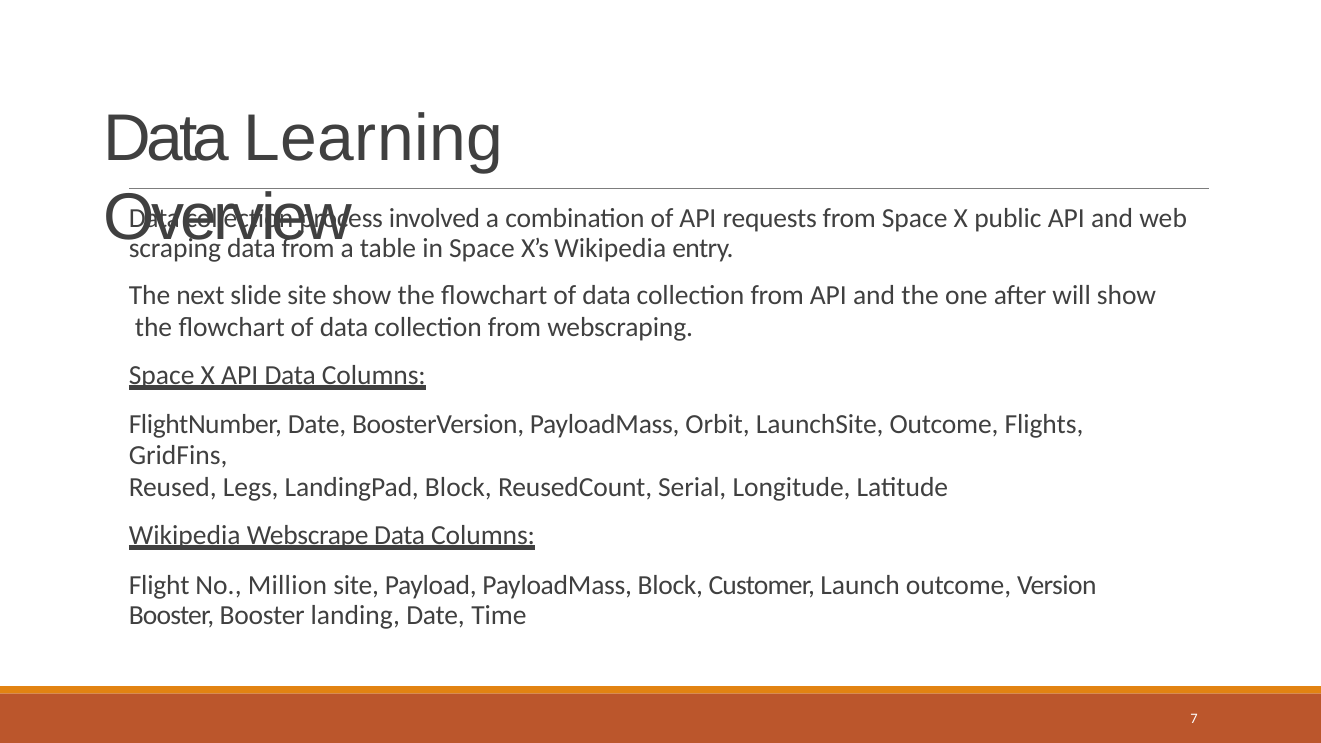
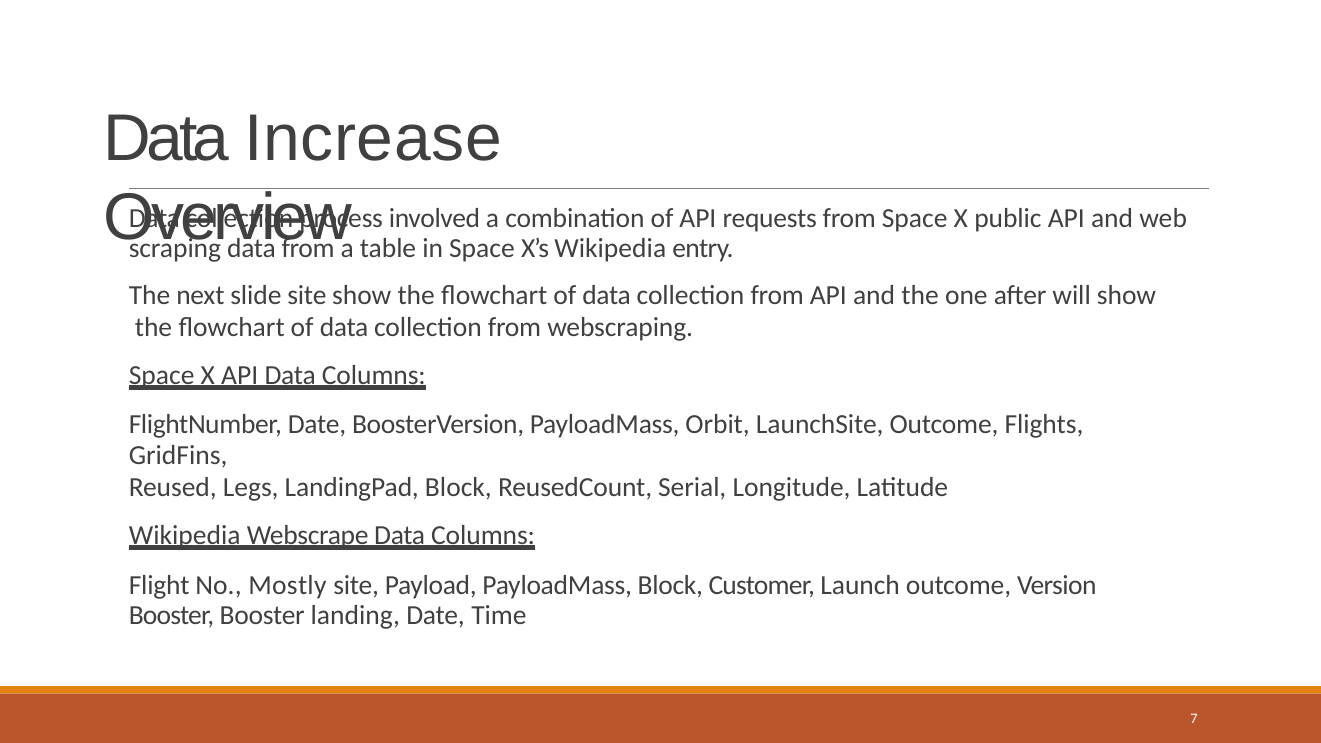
Learning: Learning -> Increase (373, 139)
Million: Million -> Mostly (287, 586)
